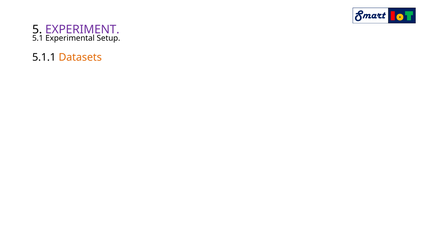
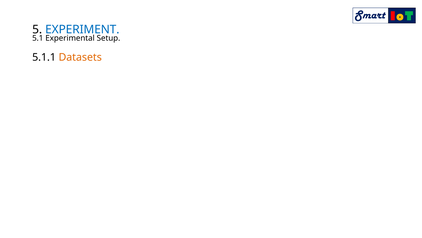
EXPERIMENT colour: purple -> blue (82, 29)
